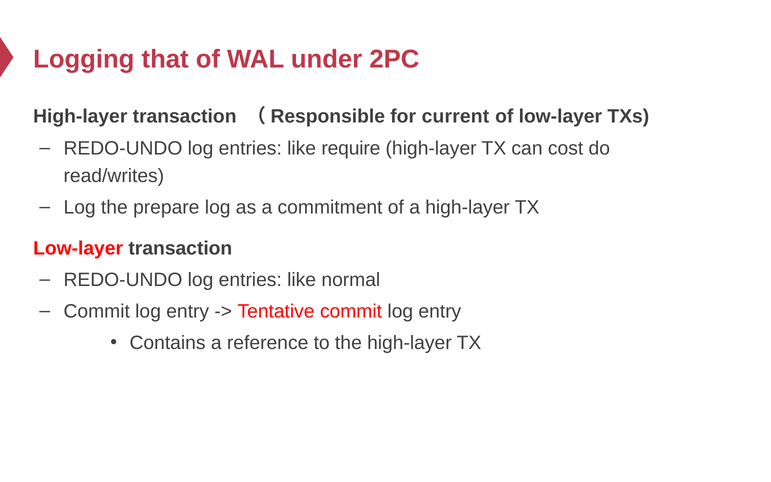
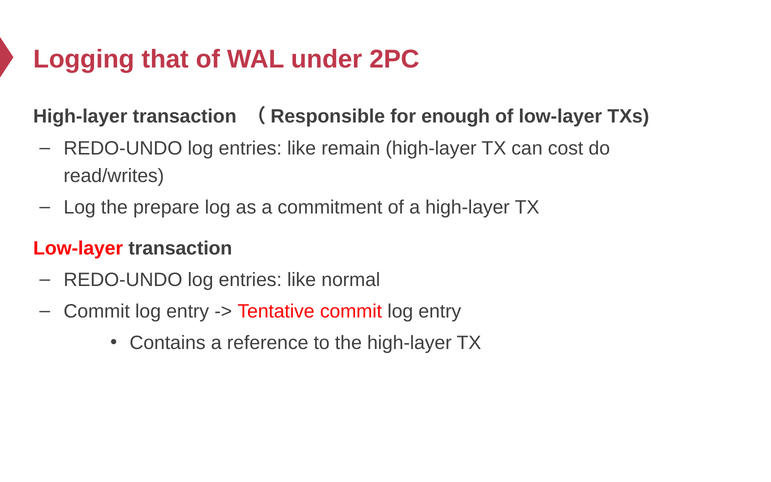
current: current -> enough (456, 117)
require: require -> remain (351, 148)
